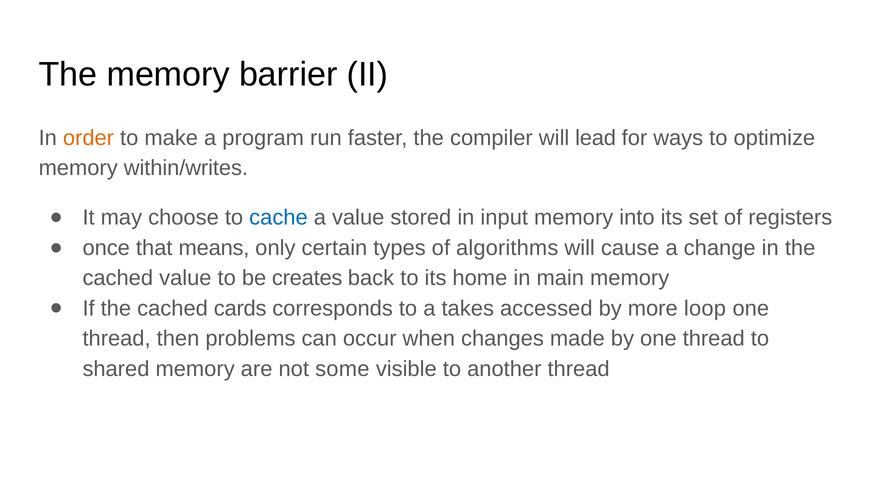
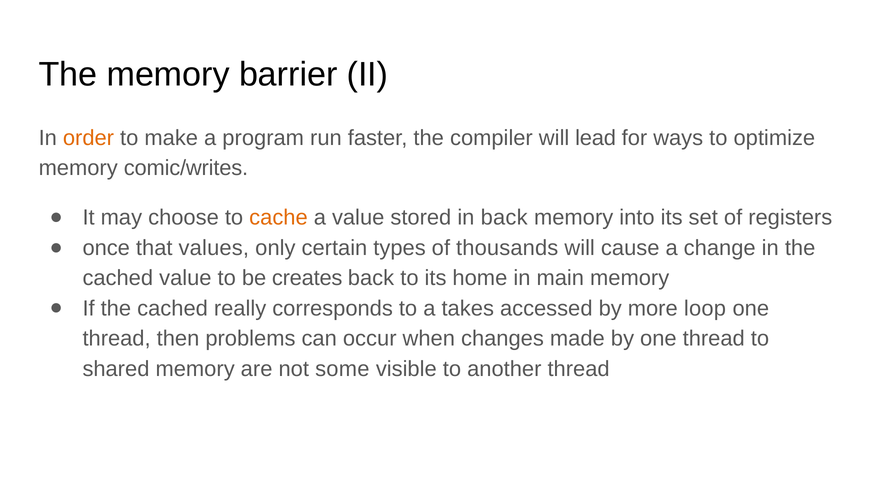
within/writes: within/writes -> comic/writes (186, 168)
cache colour: blue -> orange (278, 218)
in input: input -> back (504, 218)
means: means -> values (214, 248)
algorithms: algorithms -> thousands (507, 248)
cards: cards -> really (240, 309)
